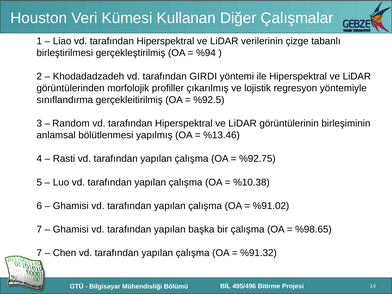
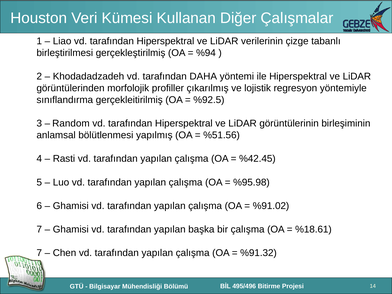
GIRDI: GIRDI -> DAHA (203, 76)
%13.46: %13.46 -> %51.56 (222, 135)
%92.75: %92.75 -> %42.45 (257, 159)
%10.38: %10.38 -> %95.98 (251, 182)
%98.65: %98.65 -> %18.61 (313, 229)
